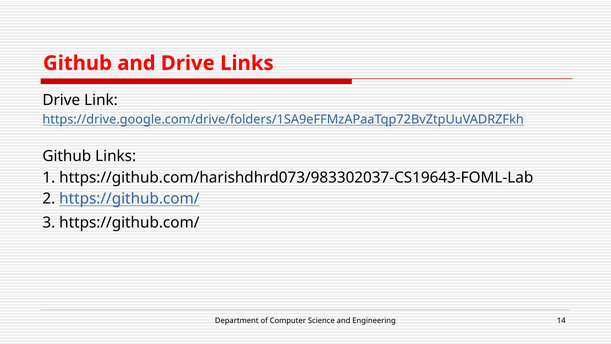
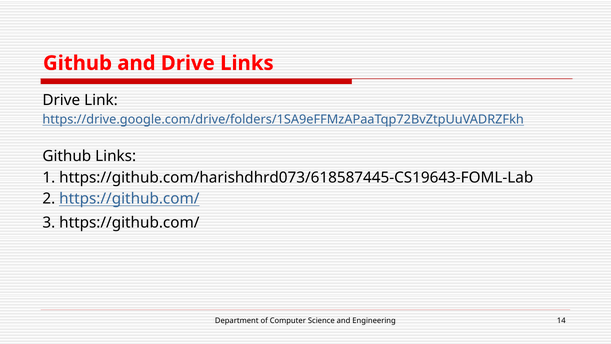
https://github.com/harishdhrd073/983302037-CS19643-FOML-Lab: https://github.com/harishdhrd073/983302037-CS19643-FOML-Lab -> https://github.com/harishdhrd073/618587445-CS19643-FOML-Lab (296, 177)
